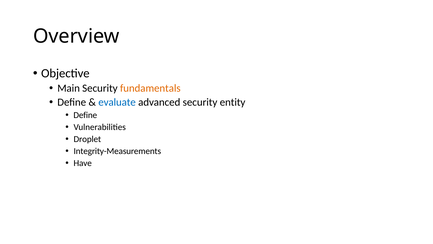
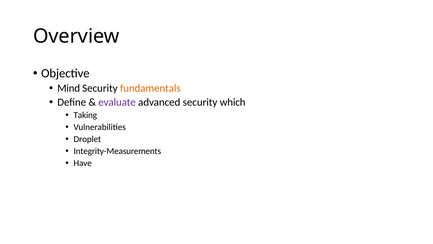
Main: Main -> Mind (69, 88)
evaluate colour: blue -> purple (117, 102)
entity: entity -> which (233, 102)
Define: Define -> Taking (85, 115)
